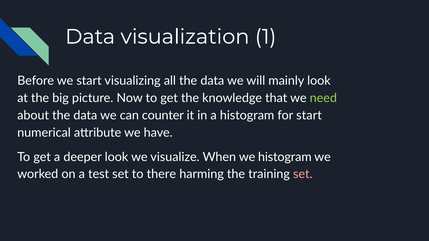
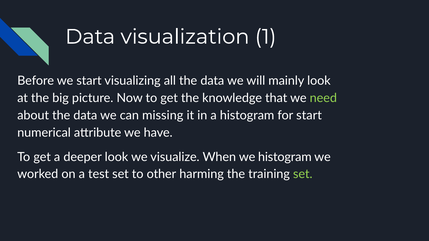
counter: counter -> missing (163, 116)
there: there -> other (161, 174)
set colour: pink -> light green (303, 174)
